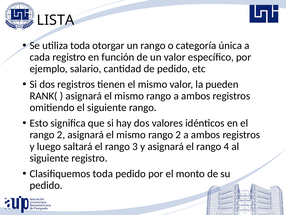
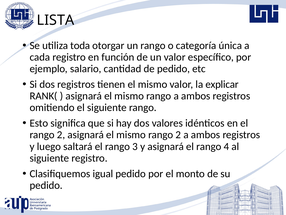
pueden: pueden -> explicar (222, 84)
Clasifiquemos toda: toda -> igual (103, 173)
